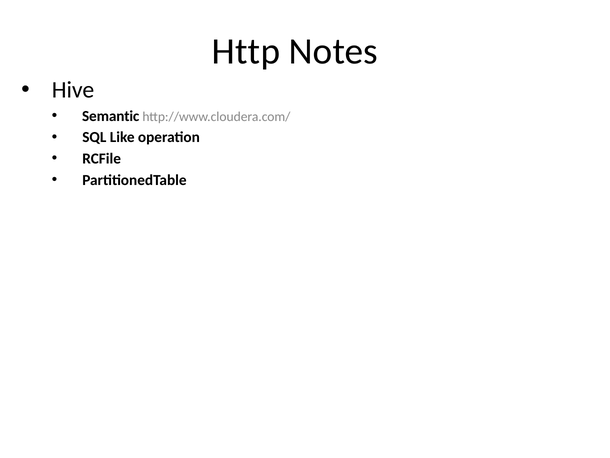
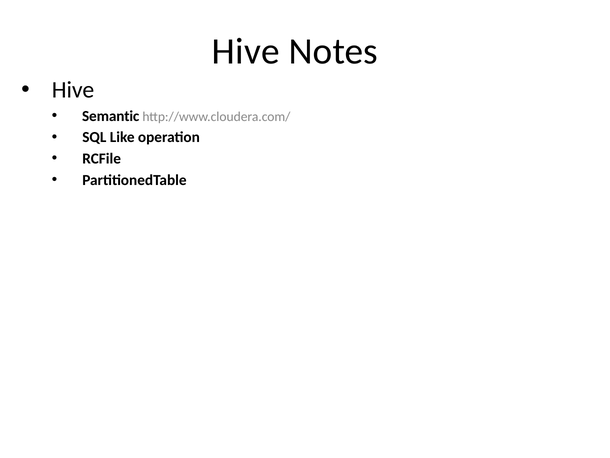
Http: Http -> Hive (246, 52)
